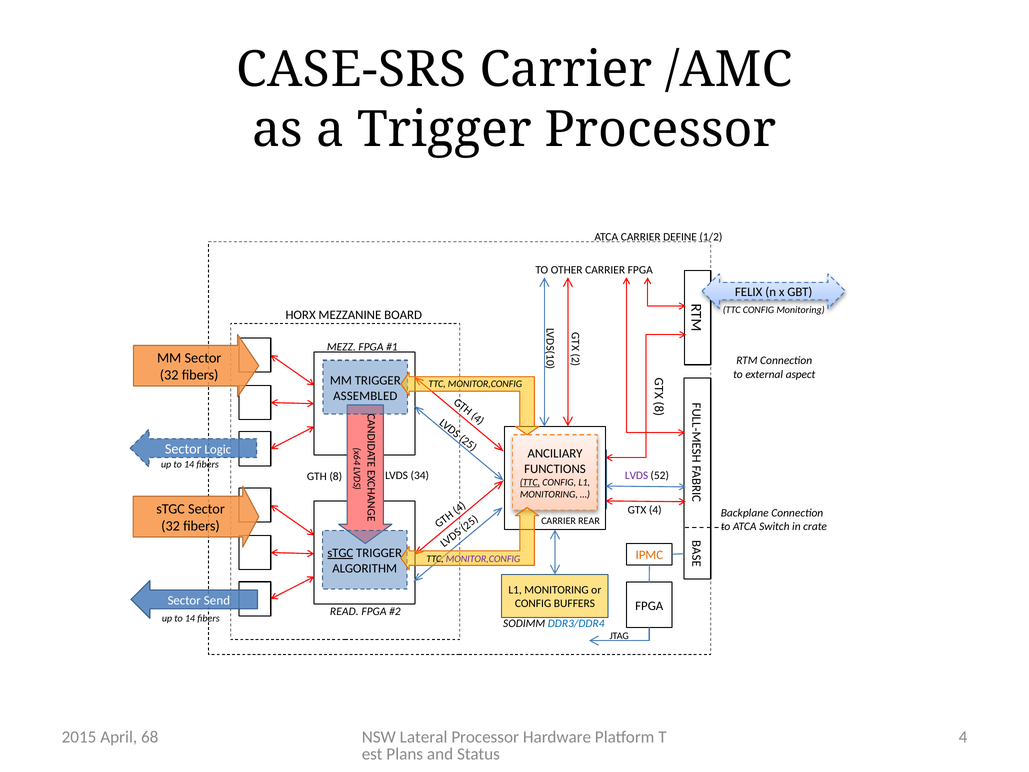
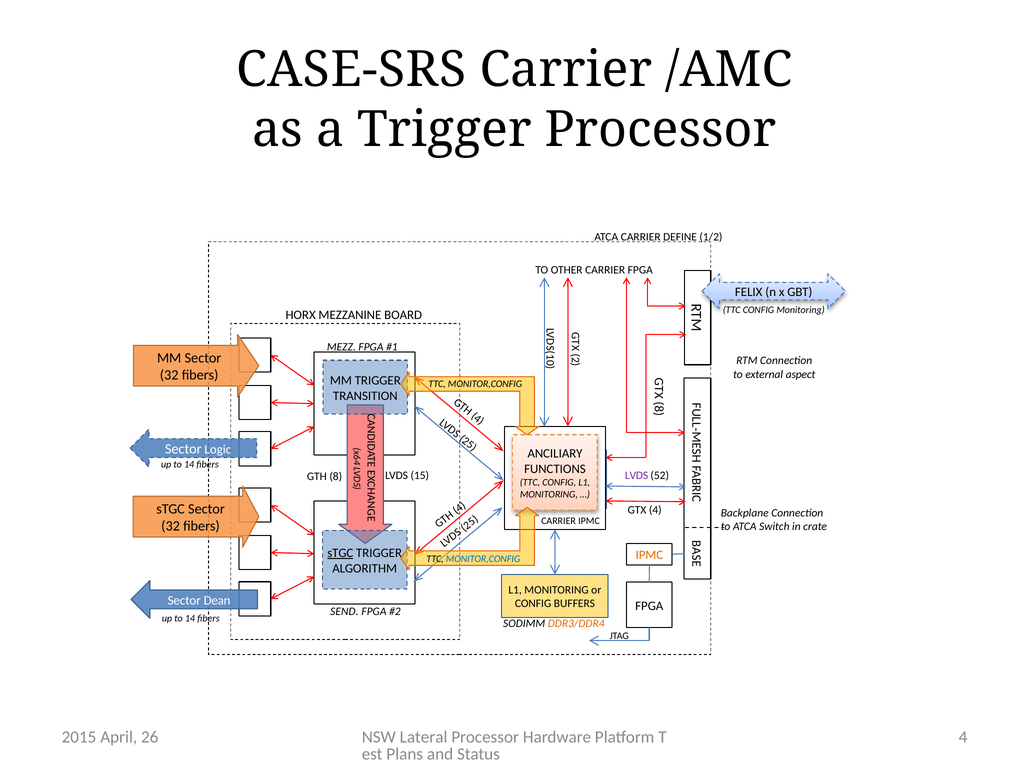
ASSEMBLED: ASSEMBLED -> TRANSITION (365, 396)
34: 34 -> 15 (420, 475)
TTC underline: present -> none (530, 482)
CARRIER REAR: REAR -> IPMC (589, 521)
MONITOR,CONFIG colour: purple -> blue (483, 559)
Send: Send -> Dean (217, 600)
READ: READ -> SEND (344, 611)
DDR3/DDR4 colour: blue -> orange (576, 623)
68: 68 -> 26 (150, 737)
